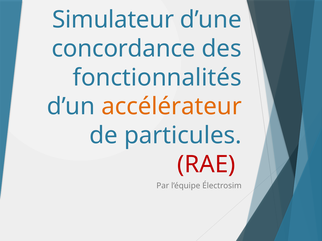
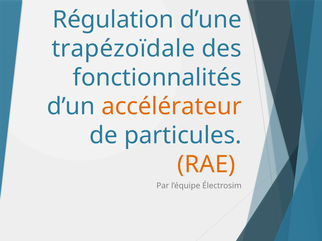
Simulateur: Simulateur -> Régulation (113, 20)
concordance: concordance -> trapézoïdale (123, 49)
RAE colour: red -> orange (206, 165)
